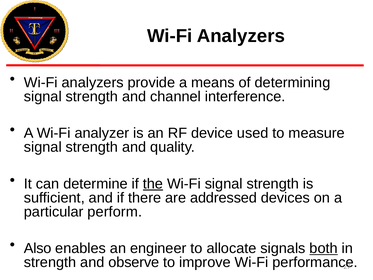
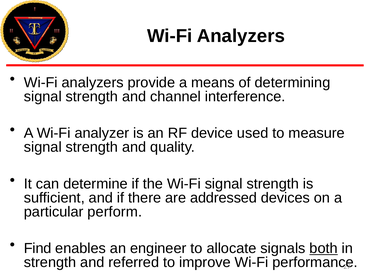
the underline: present -> none (153, 184)
Also: Also -> Find (38, 248)
observe: observe -> referred (134, 262)
